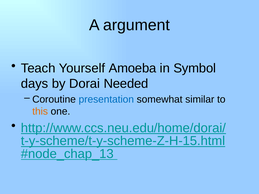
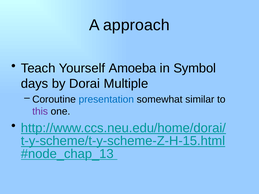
argument: argument -> approach (136, 25)
Needed: Needed -> Multiple (126, 84)
this colour: orange -> purple (40, 112)
